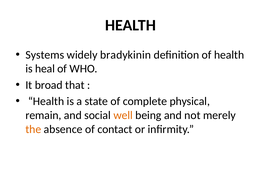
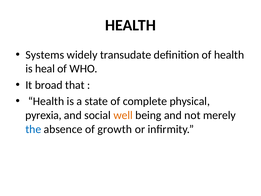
bradykinin: bradykinin -> transudate (126, 55)
remain: remain -> pyrexia (43, 115)
the colour: orange -> blue (33, 129)
contact: contact -> growth (115, 129)
